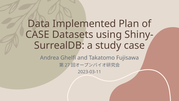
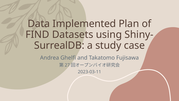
CASE: CASE -> FIND (37, 34)
